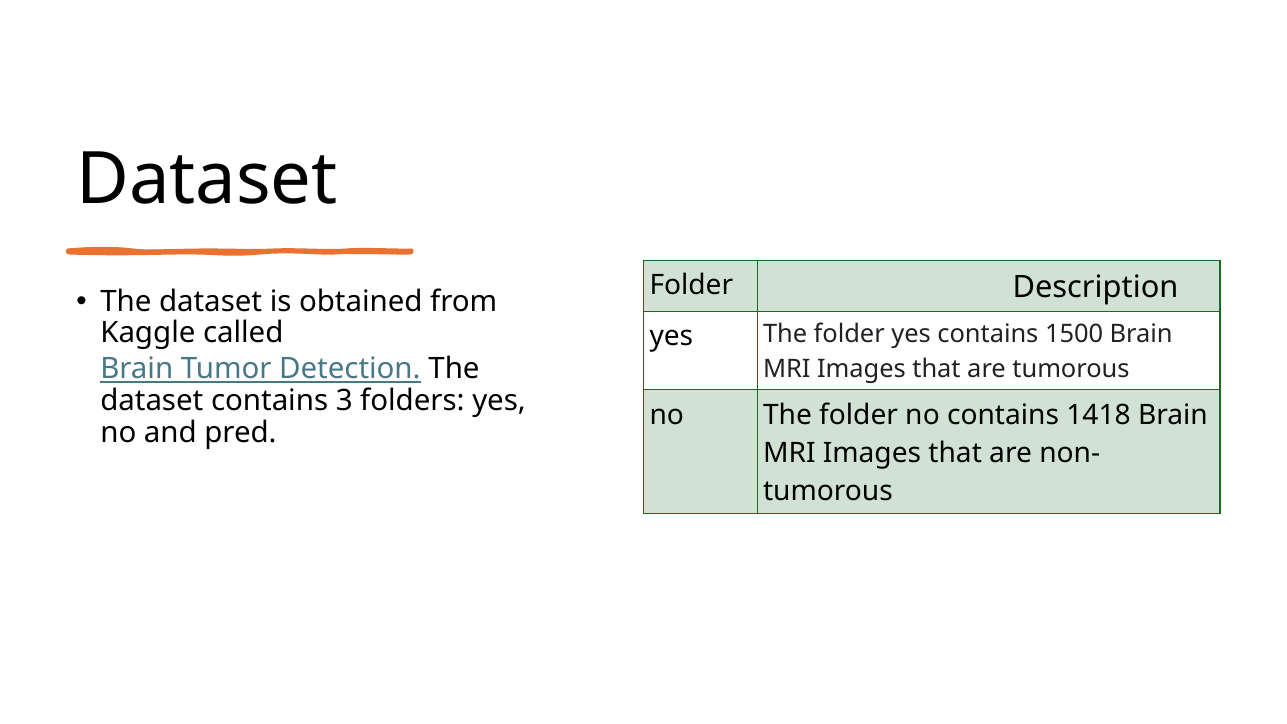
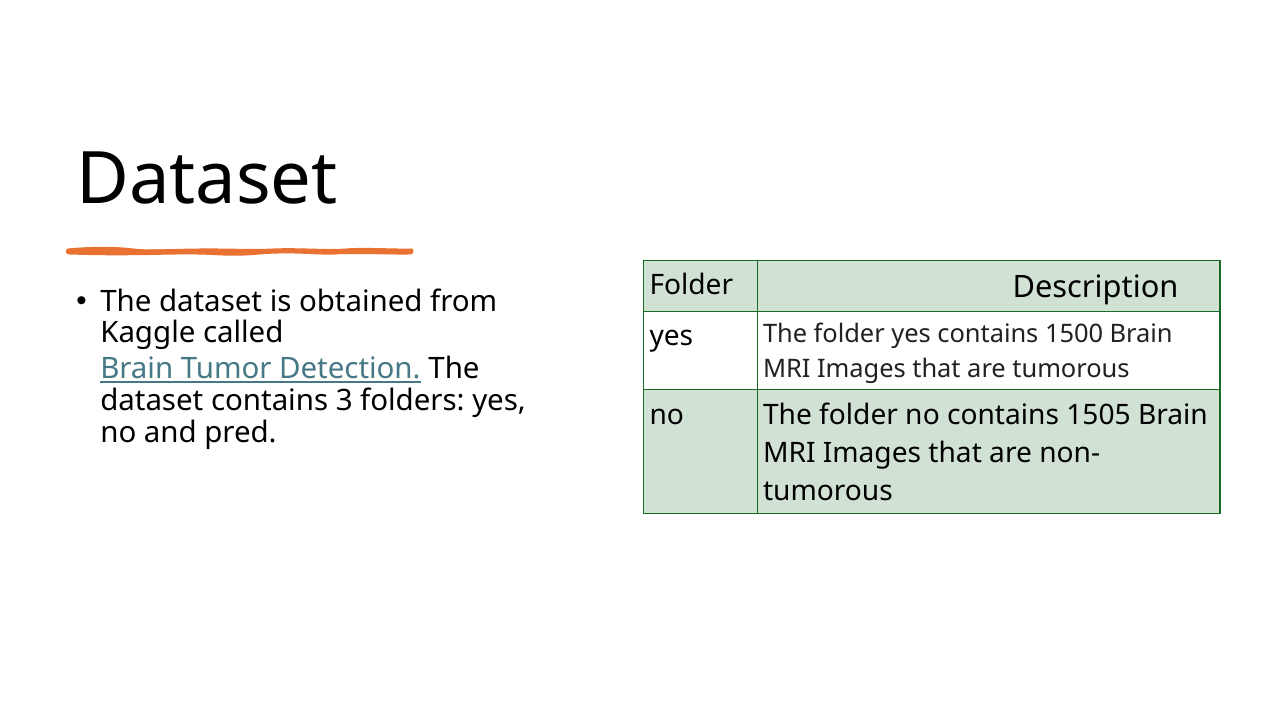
1418: 1418 -> 1505 (1099, 415)
